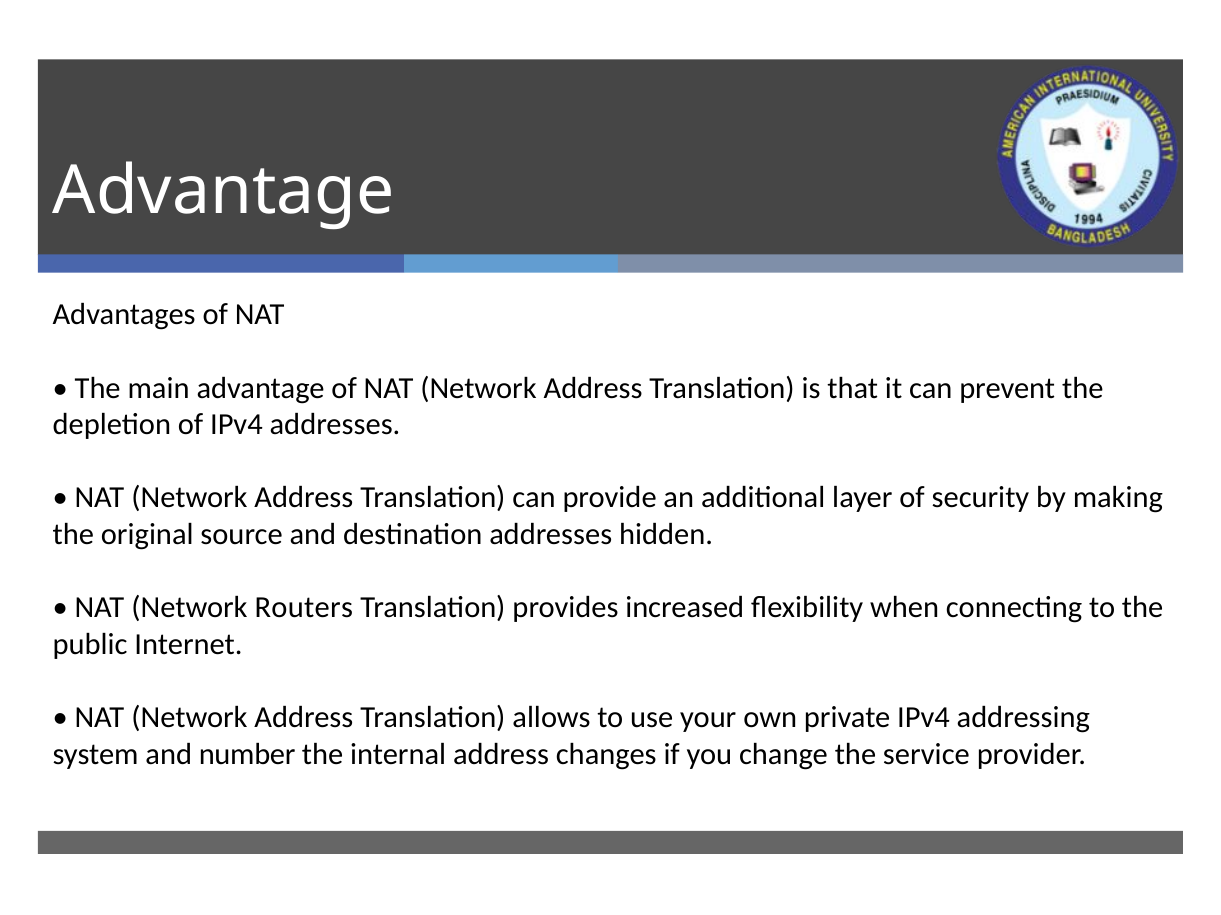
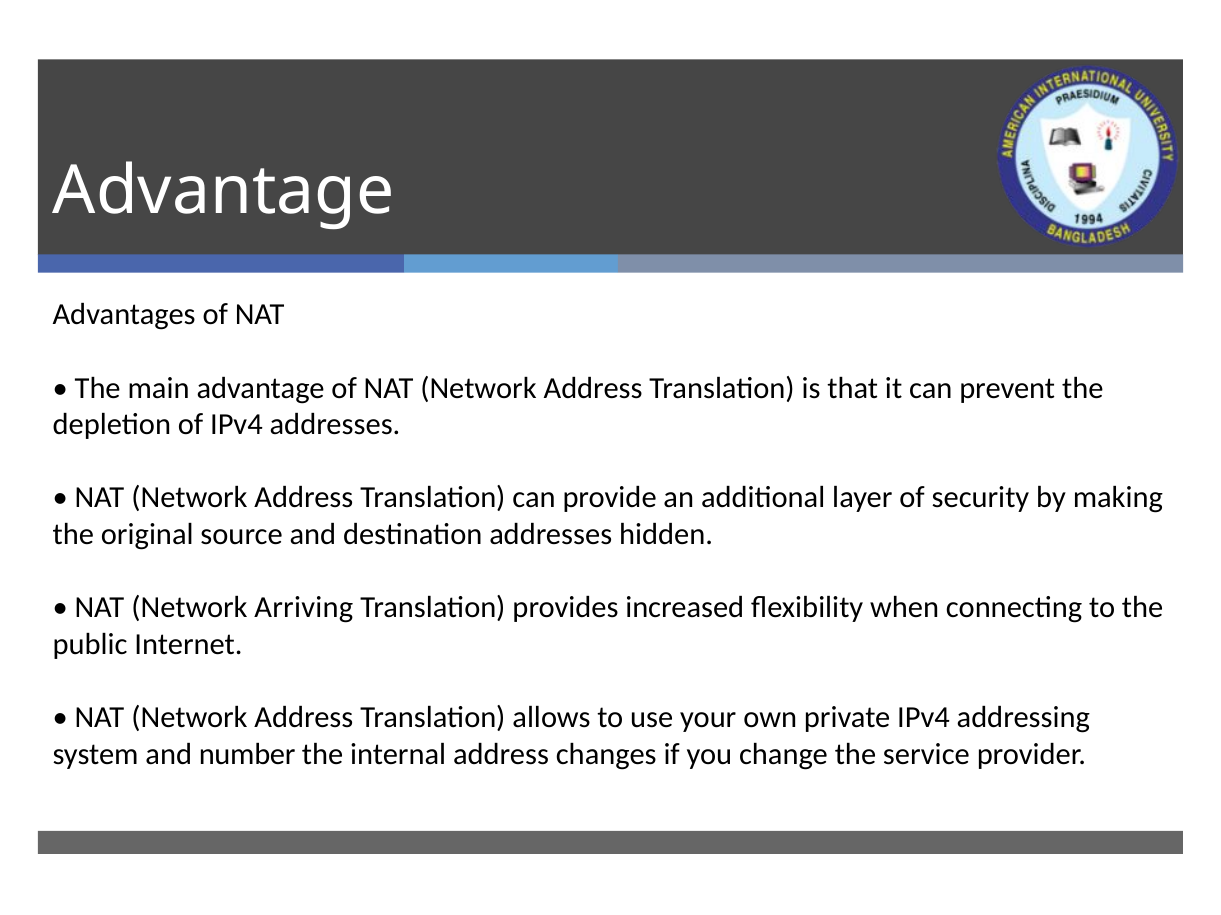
Routers: Routers -> Arriving (304, 608)
